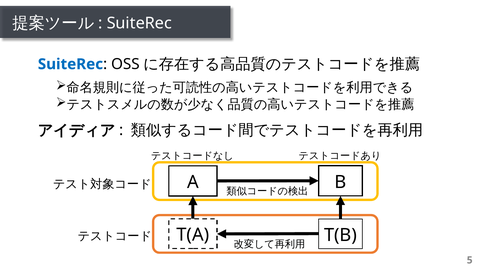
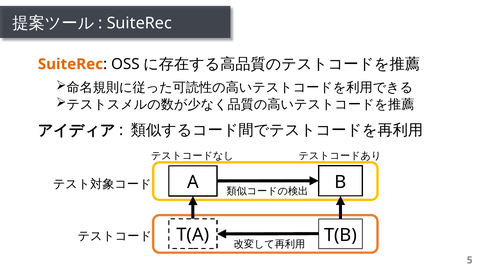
SuiteRec colour: blue -> orange (70, 64)
